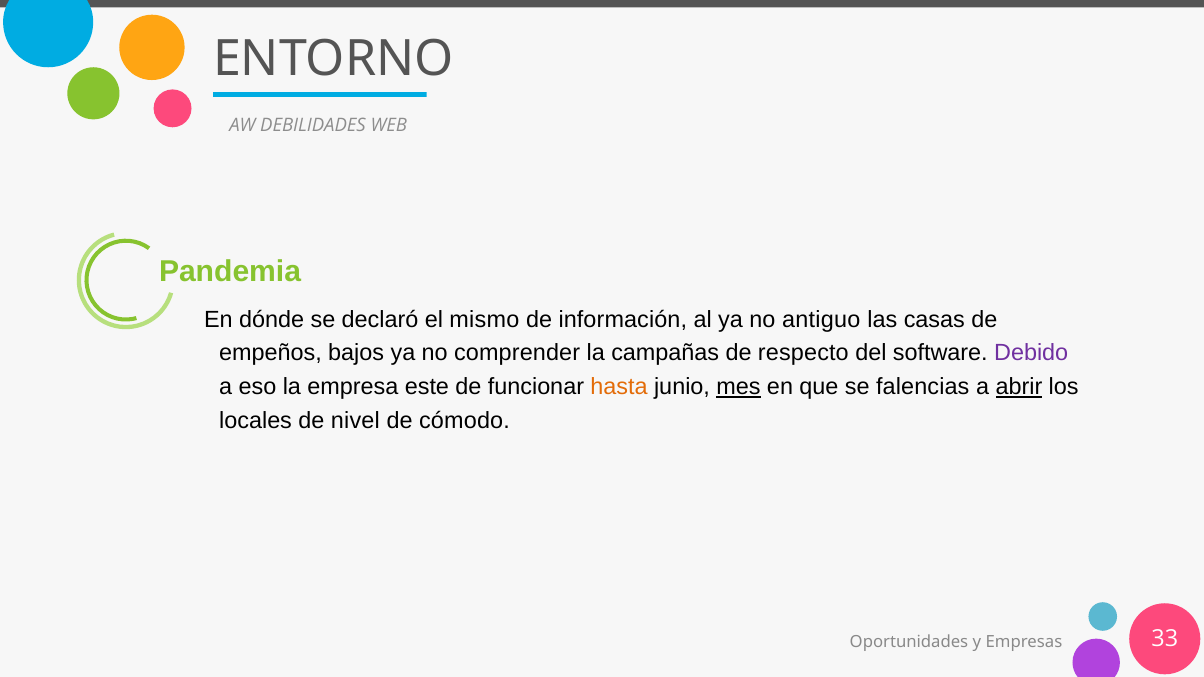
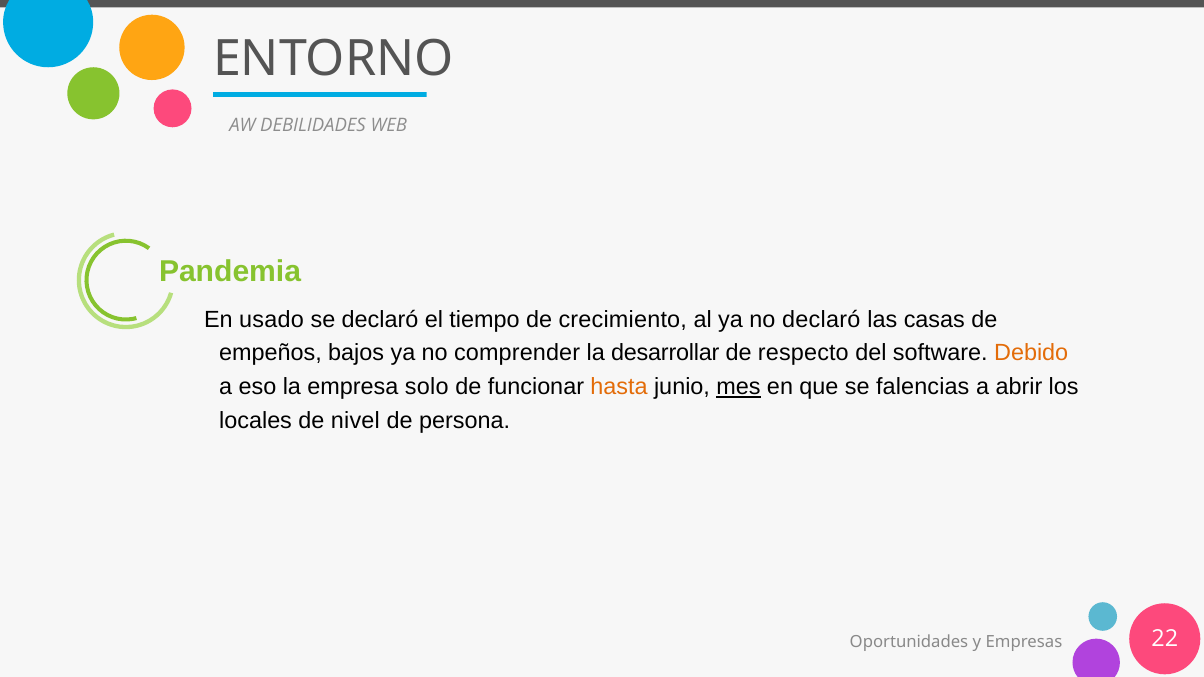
dónde: dónde -> usado (272, 320)
mismo: mismo -> tiempo (485, 320)
información: información -> crecimiento (623, 320)
no antiguo: antiguo -> declaró (821, 320)
campañas: campañas -> desarrollar (665, 353)
Debido colour: purple -> orange (1031, 353)
este: este -> solo (427, 387)
abrir underline: present -> none (1019, 387)
cómodo: cómodo -> persona (465, 421)
33: 33 -> 22 (1165, 639)
